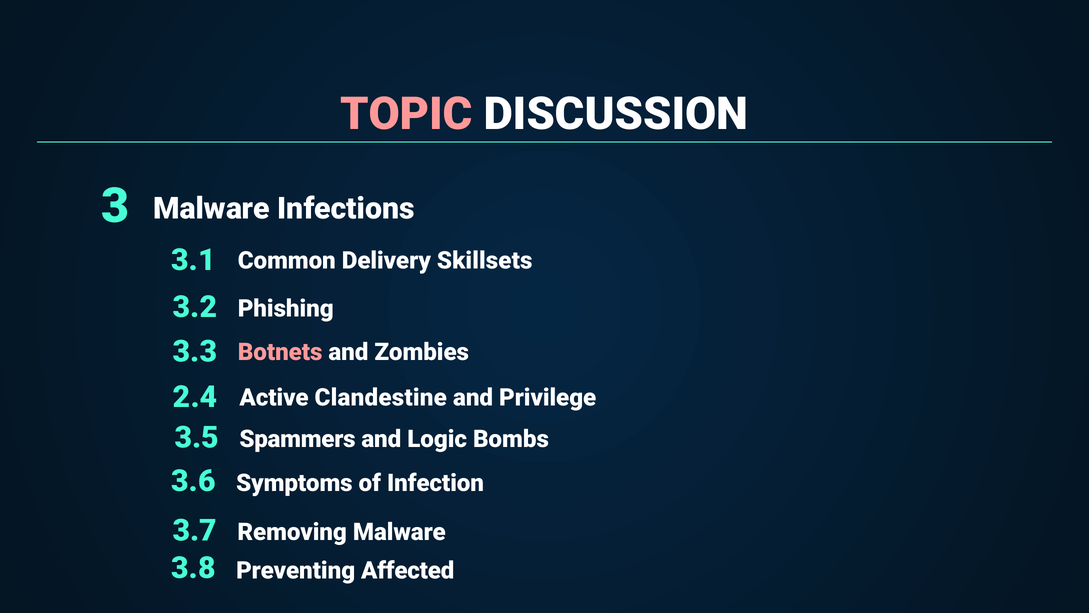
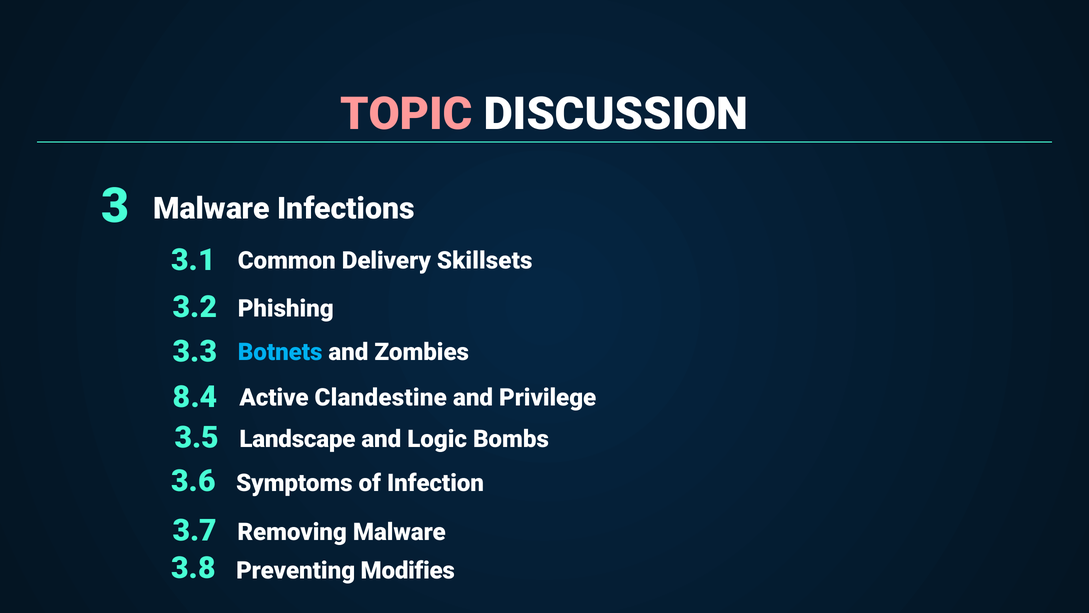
Botnets colour: pink -> light blue (280, 352)
2.4: 2.4 -> 8.4 (195, 397)
Spammers: Spammers -> Landscape (297, 439)
Affected: Affected -> Modifies (408, 570)
